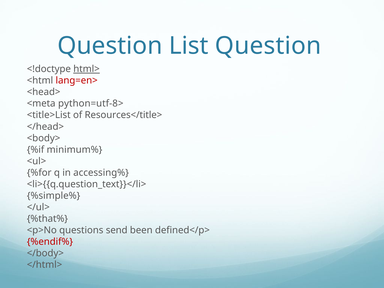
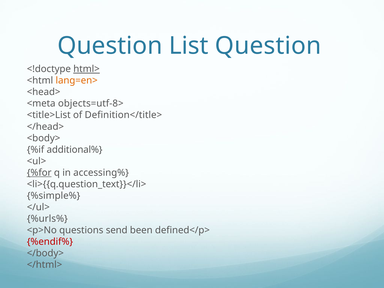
lang=en> colour: red -> orange (77, 81)
python=utf-8>: python=utf-8> -> objects=utf-8> (91, 104)
Resources</title>: Resources</title> -> Definition</title> (123, 115)
minimum%: minimum% -> additional% (75, 150)
%for underline: none -> present (39, 173)
%that%: %that% -> %urls% (47, 219)
